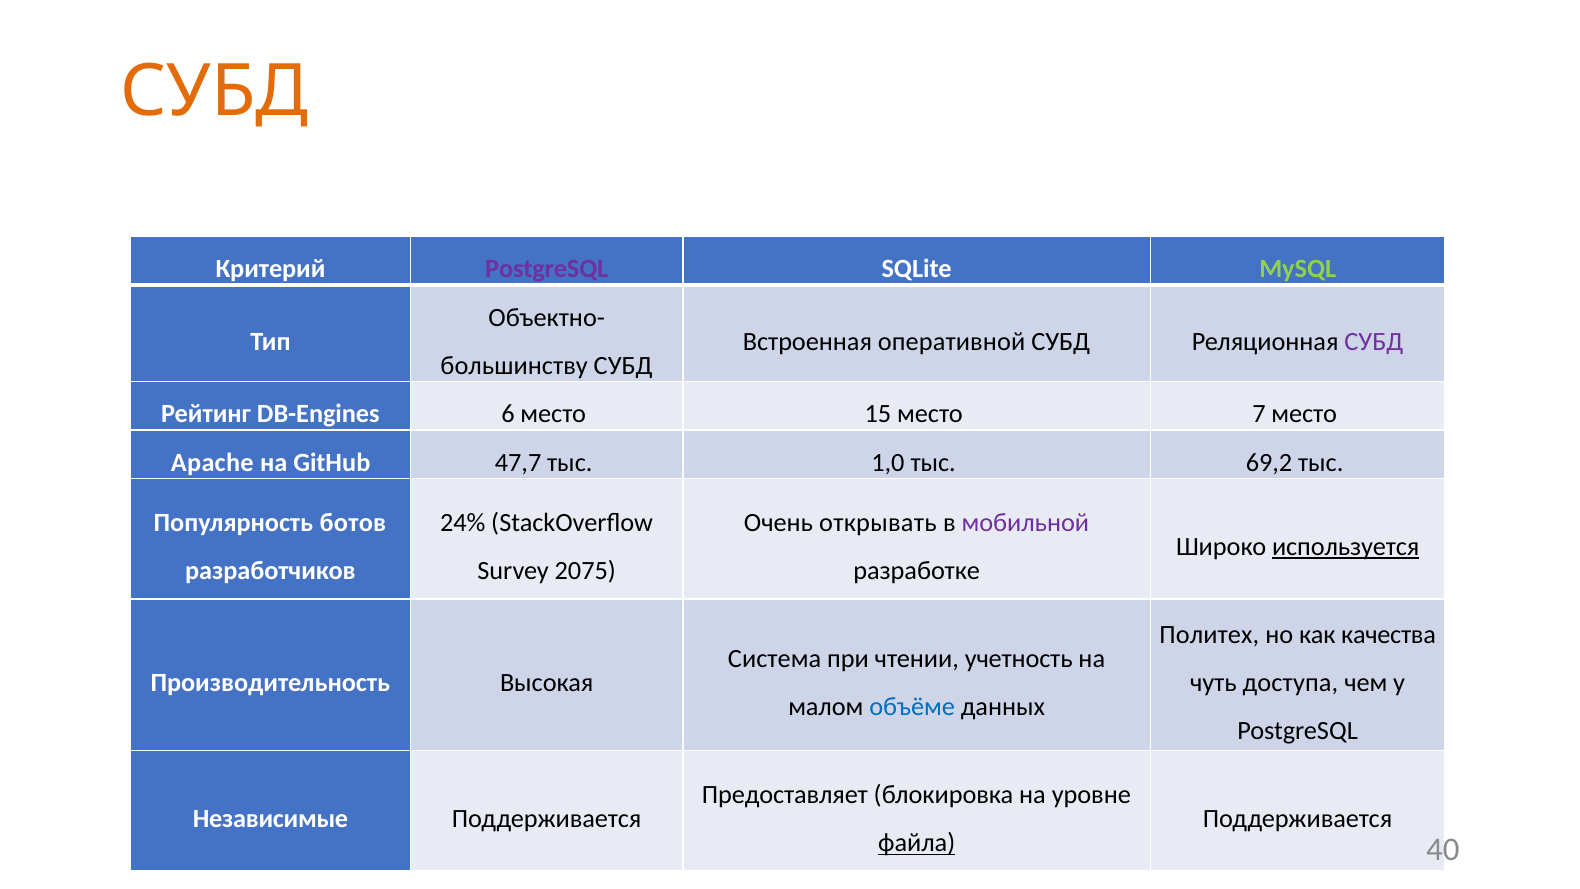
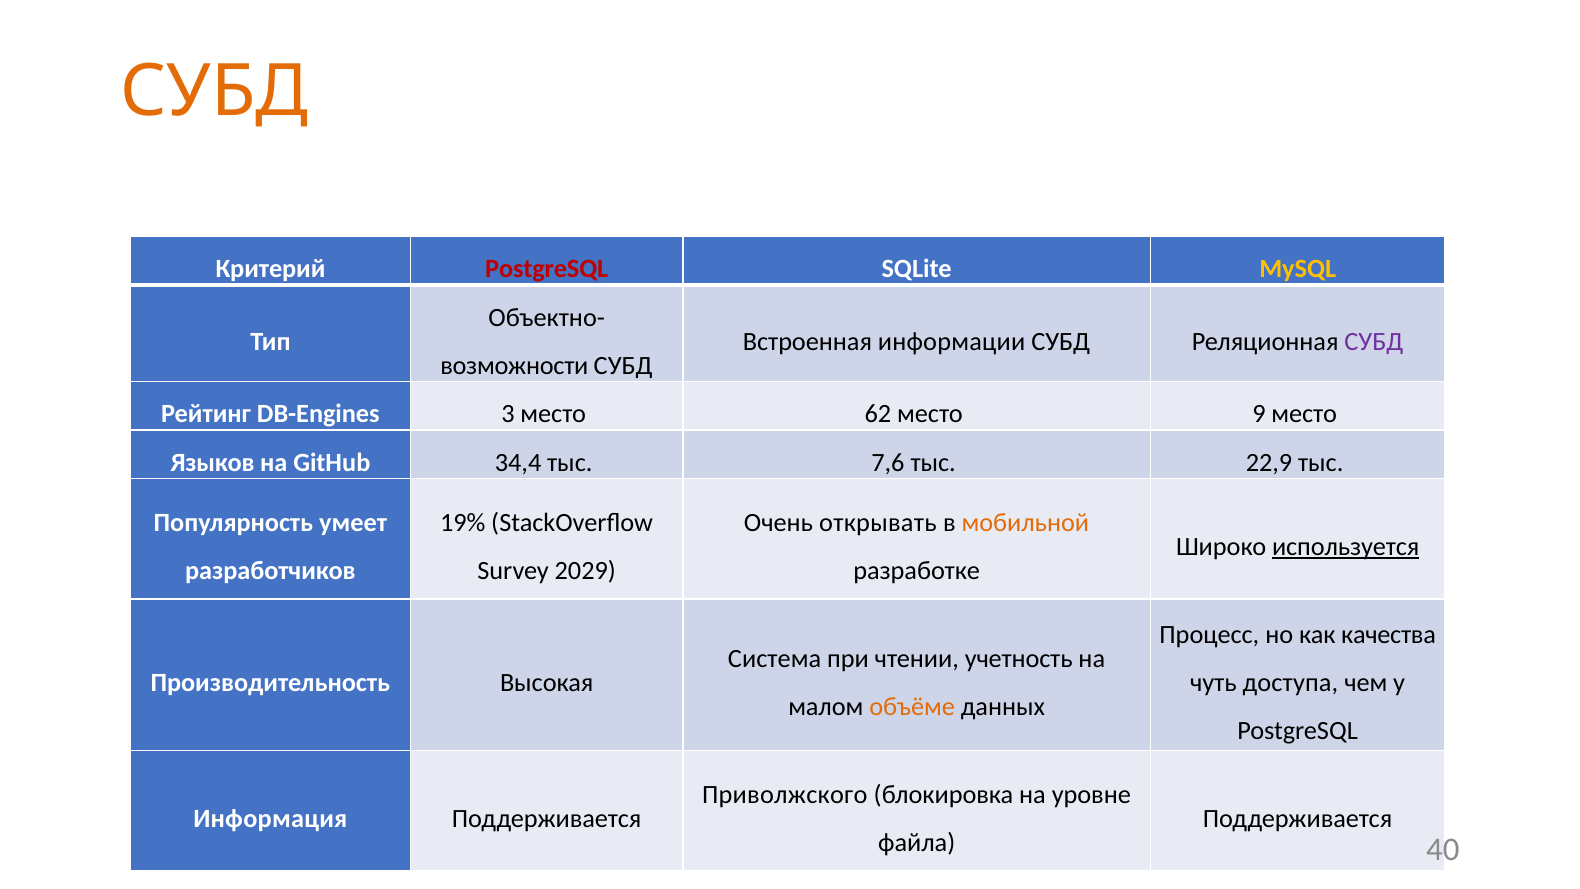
PostgreSQL colour: purple -> red (547, 269)
MySQL colour: light green -> yellow (1298, 269)
оперативной: оперативной -> информации (952, 342)
большинству: большинству -> возможности (514, 366)
6: 6 -> 3 (508, 414)
15: 15 -> 62 (878, 414)
7: 7 -> 9 (1259, 414)
Apache: Apache -> Языков (213, 462)
47,7: 47,7 -> 34,4 (518, 462)
1,0: 1,0 -> 7,6 (888, 462)
69,2: 69,2 -> 22,9 (1269, 462)
ботов: ботов -> умеет (353, 523)
24%: 24% -> 19% (463, 523)
мобильной colour: purple -> orange (1025, 523)
2075: 2075 -> 2029 (585, 571)
Политех: Политех -> Процесс (1209, 634)
объёме colour: blue -> orange (912, 707)
Предоставляет: Предоставляет -> Приволжского (785, 795)
Независимые: Независимые -> Информация (270, 819)
файла underline: present -> none (917, 843)
